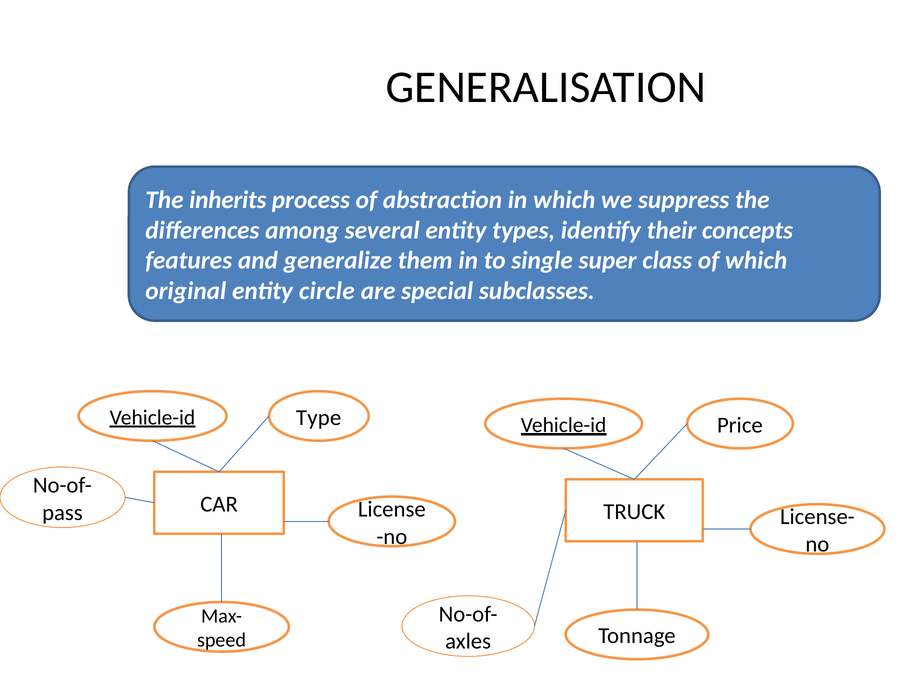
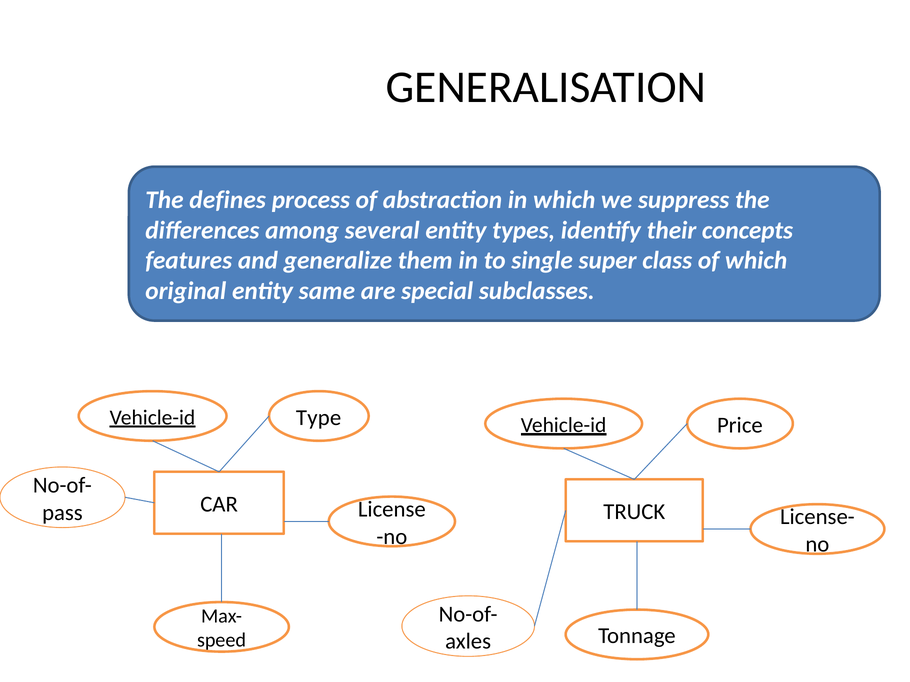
inherits: inherits -> defines (228, 200)
circle: circle -> same (327, 291)
